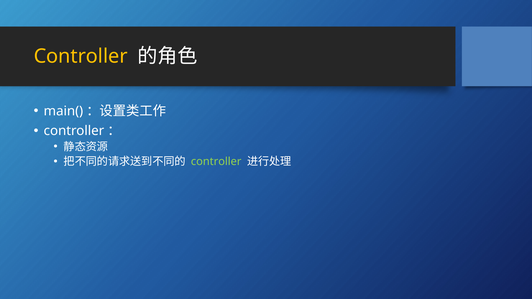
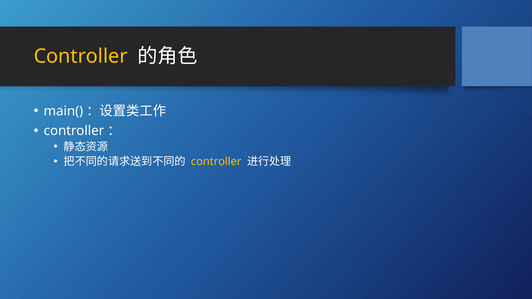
controller colour: light green -> yellow (216, 162)
